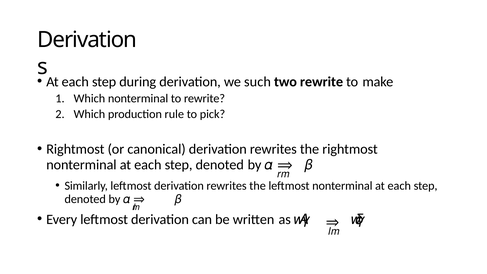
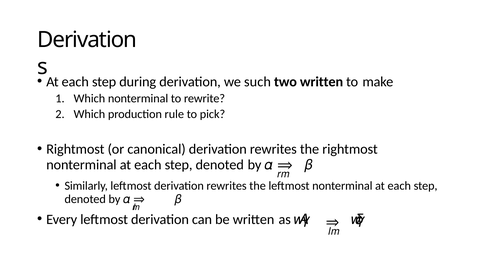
two rewrite: rewrite -> written (322, 82)
